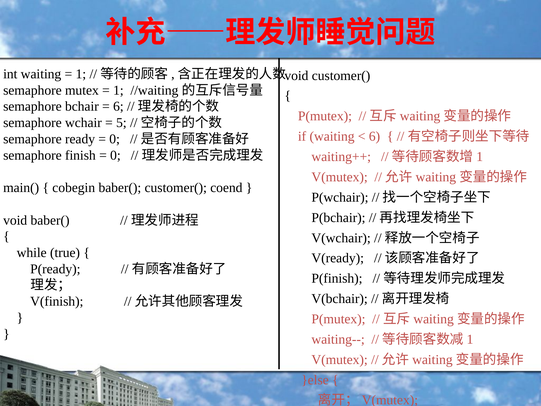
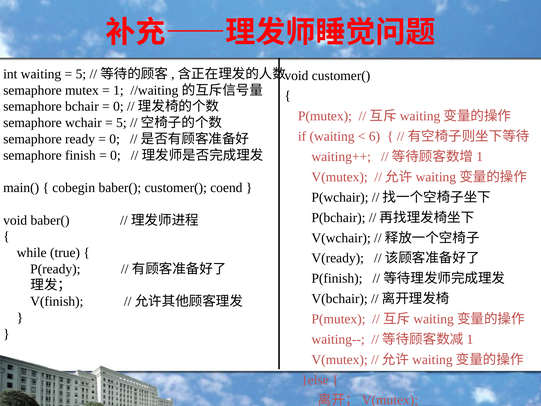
1: 1 -> 5 (81, 74)
6: 6 -> 0 (118, 106)
